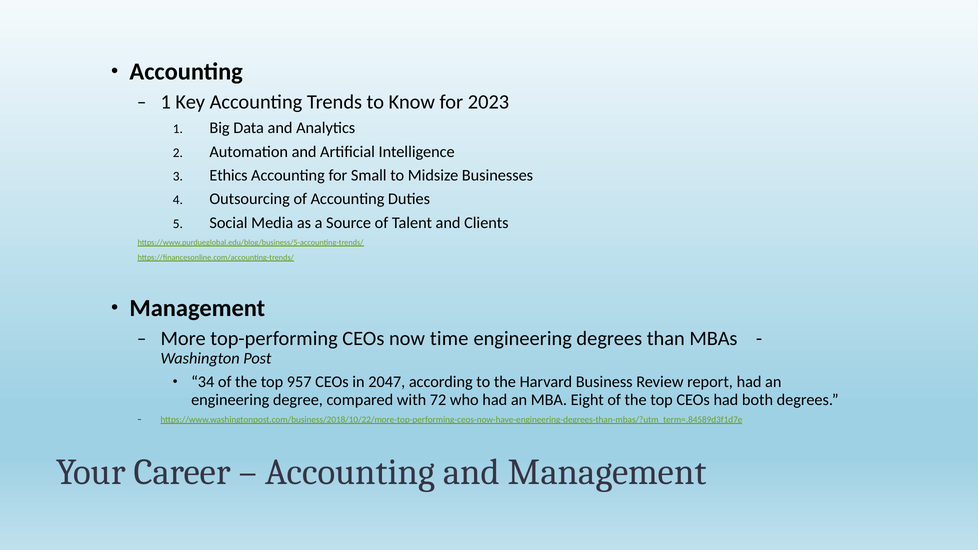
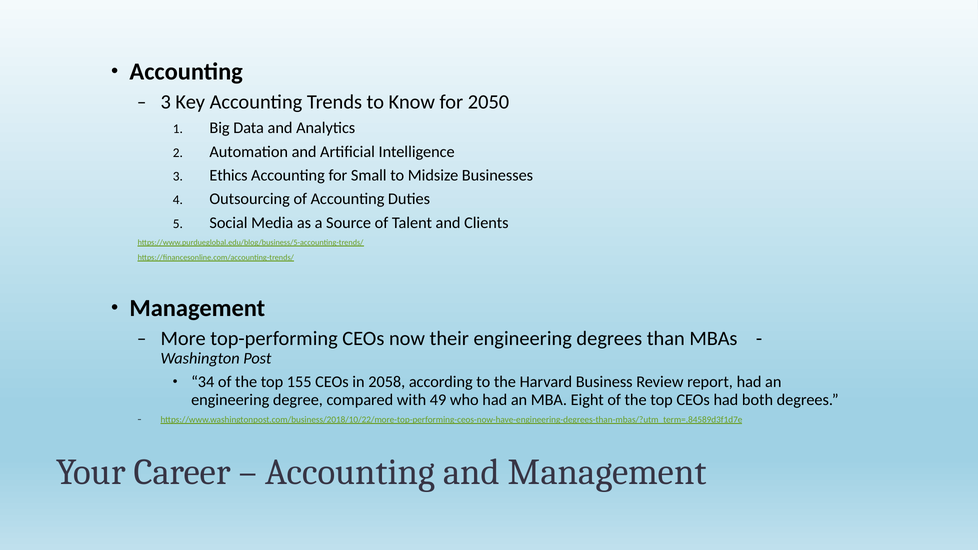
1: 1 -> 3 (166, 102)
2023: 2023 -> 2050 (488, 102)
time: time -> their (449, 339)
957: 957 -> 155 (299, 382)
2047: 2047 -> 2058 (387, 382)
72: 72 -> 49 (438, 400)
